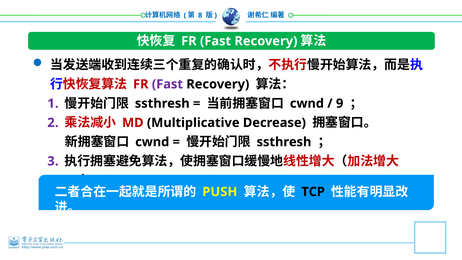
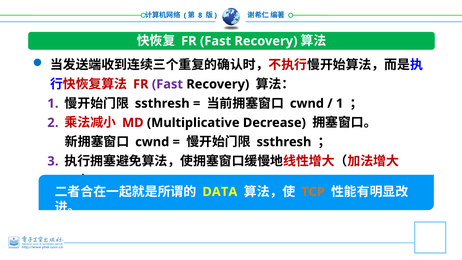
9: 9 -> 1 (340, 103)
PUSH: PUSH -> DATA (220, 192)
TCP colour: black -> orange (313, 192)
